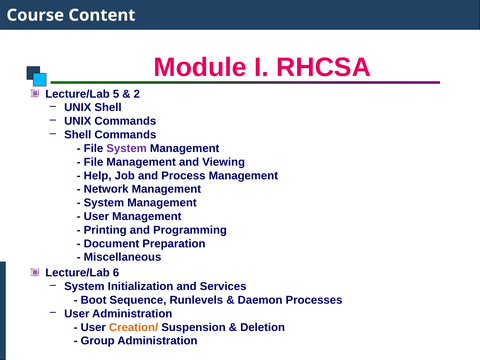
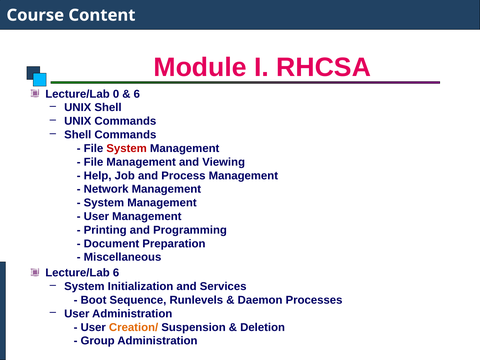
5: 5 -> 0 (116, 94)
2: 2 -> 6 (137, 94)
System colour: purple -> red (127, 148)
